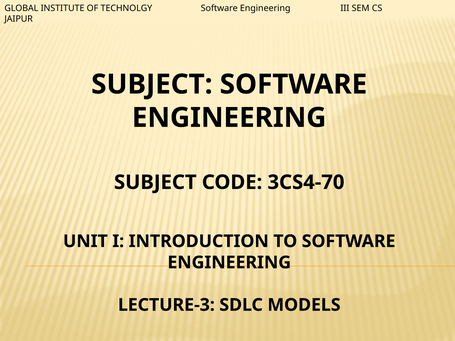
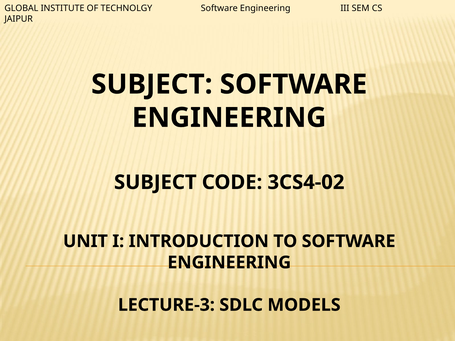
3CS4-70: 3CS4-70 -> 3CS4-02 (306, 182)
